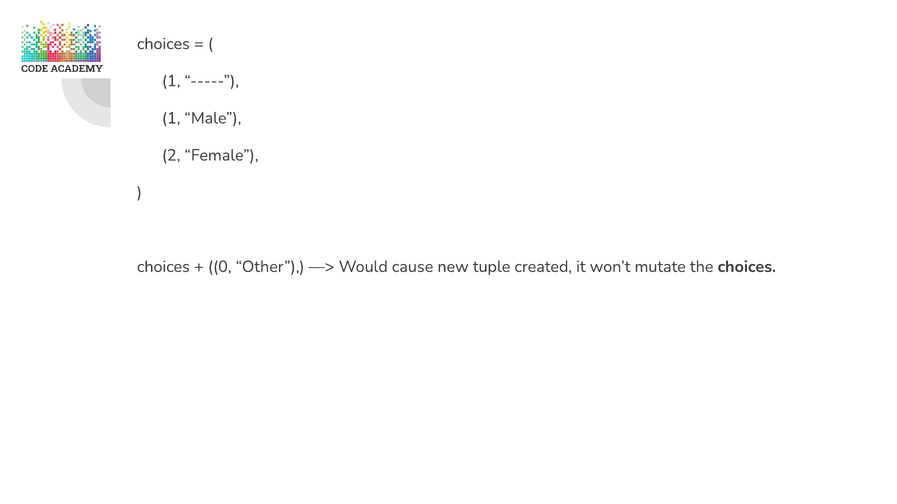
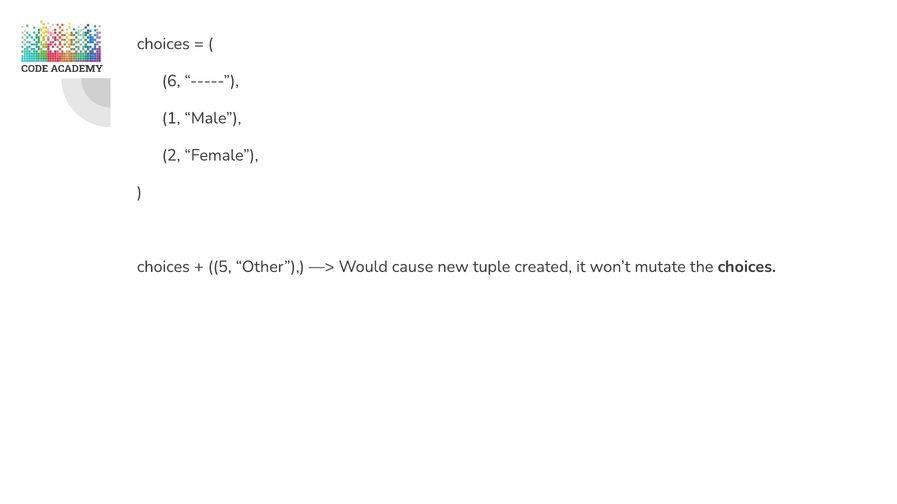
1: 1 -> 6 (171, 81)
0: 0 -> 5 (220, 267)
